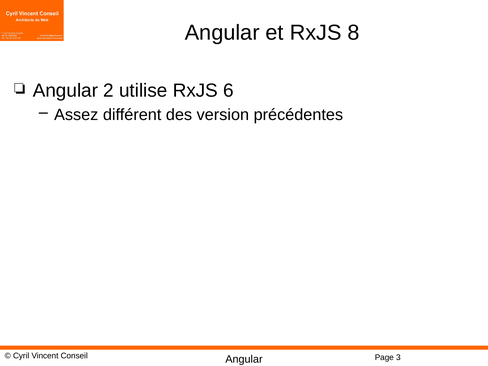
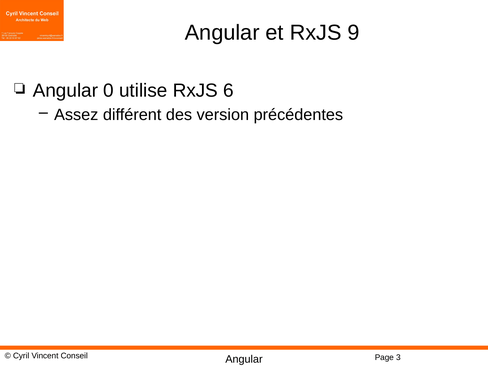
8: 8 -> 9 (354, 33)
2: 2 -> 0 (109, 91)
